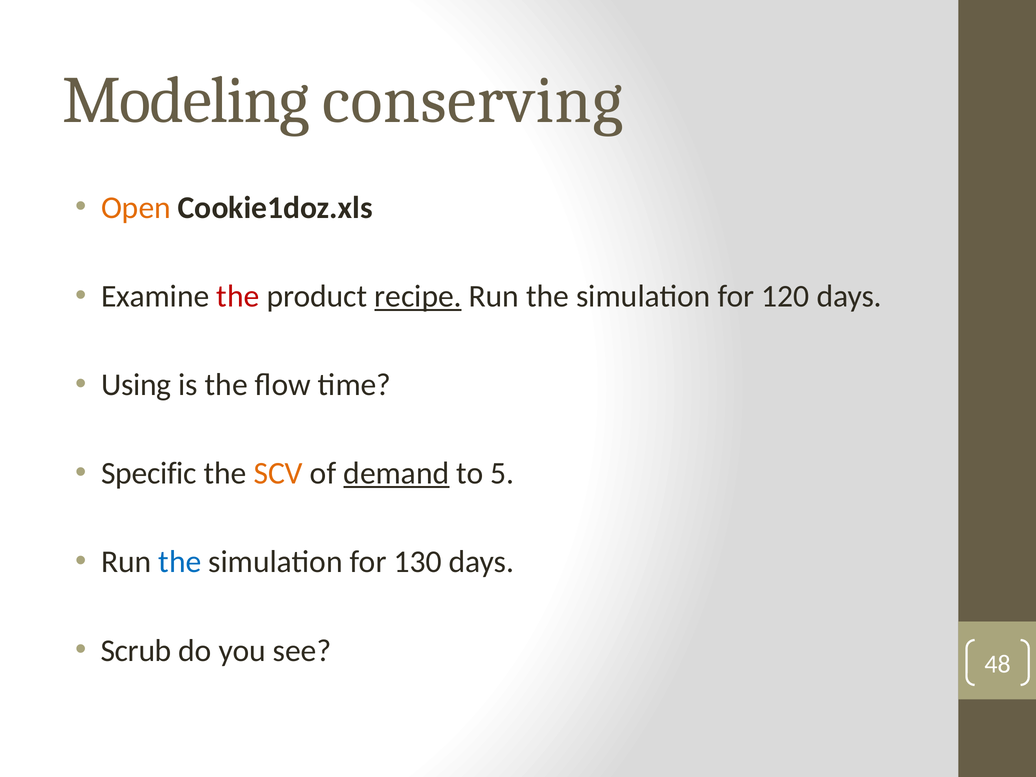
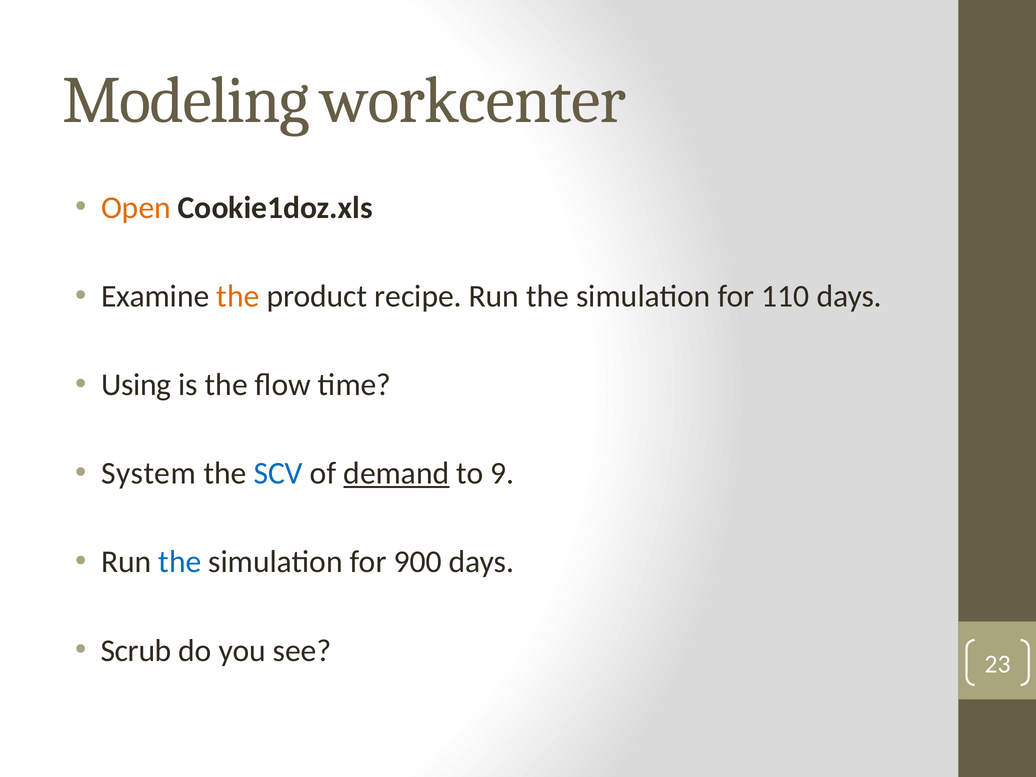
conserving: conserving -> workcenter (473, 100)
the colour: red -> orange (238, 296)
recipe underline: present -> none (418, 296)
120: 120 -> 110 (785, 296)
Specific: Specific -> System (149, 473)
SCV colour: orange -> blue (278, 473)
5: 5 -> 9 (502, 473)
130: 130 -> 900 (418, 562)
48: 48 -> 23 (998, 664)
